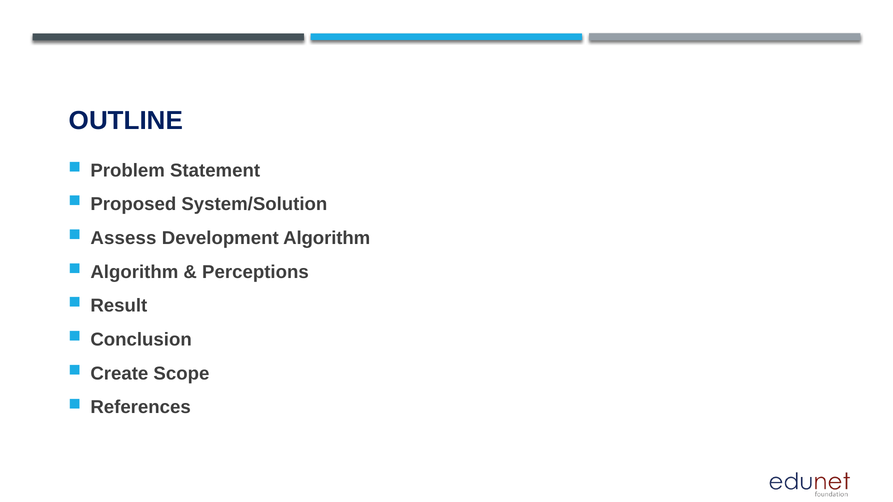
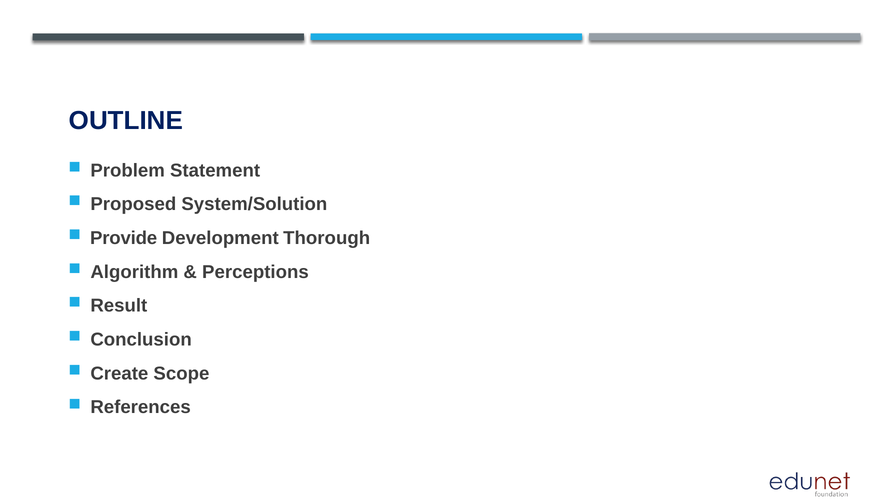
Assess: Assess -> Provide (124, 238)
Development Algorithm: Algorithm -> Thorough (327, 238)
